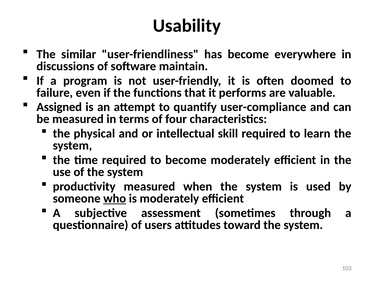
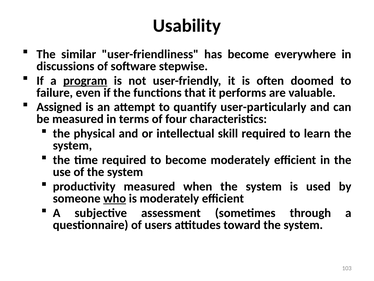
maintain: maintain -> stepwise (183, 66)
program underline: none -> present (85, 81)
user-compliance: user-compliance -> user-particularly (263, 107)
